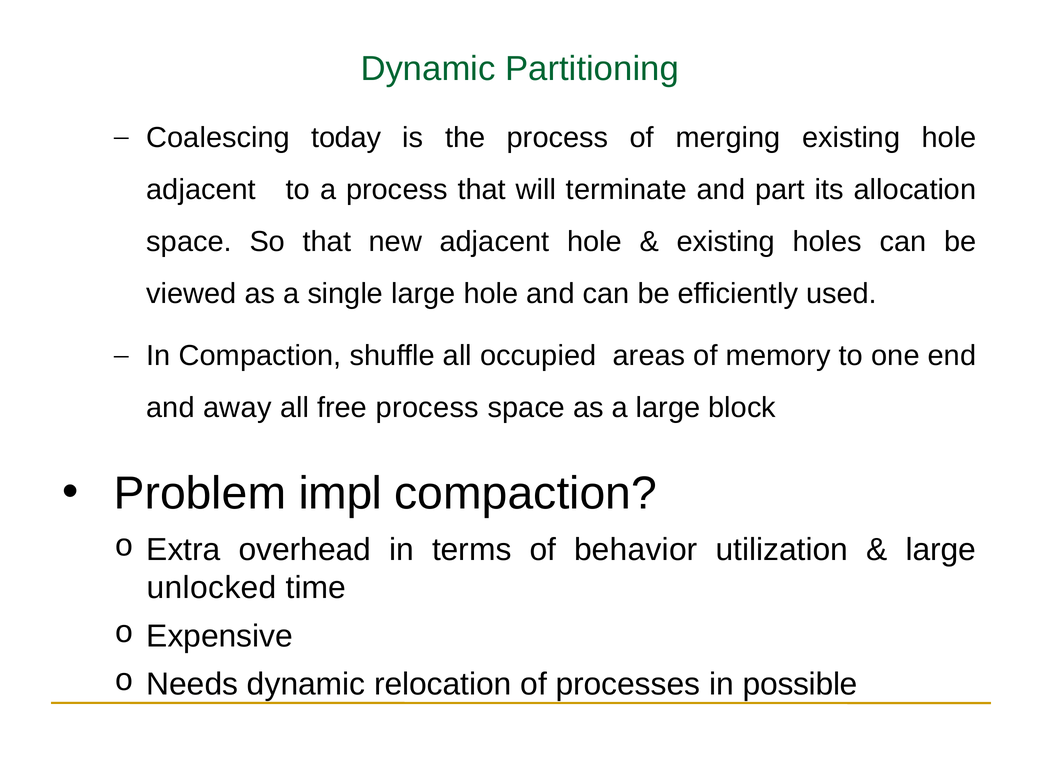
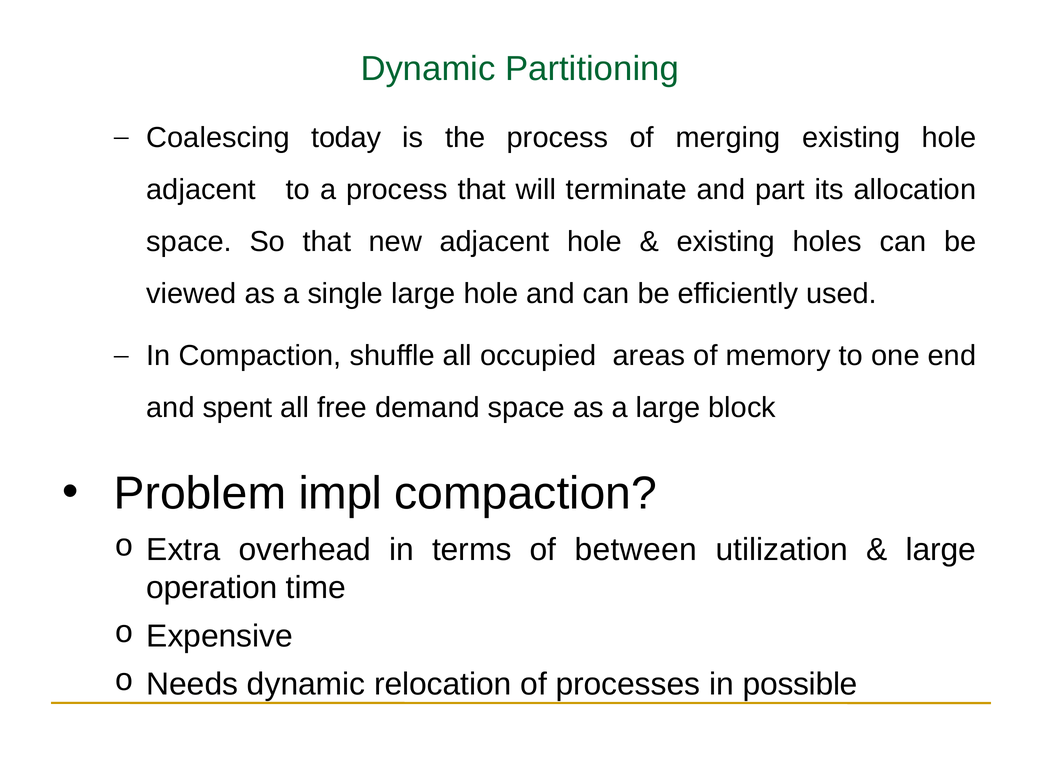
away: away -> spent (238, 408)
free process: process -> demand (427, 408)
behavior: behavior -> between (636, 550)
unlocked: unlocked -> operation (212, 588)
